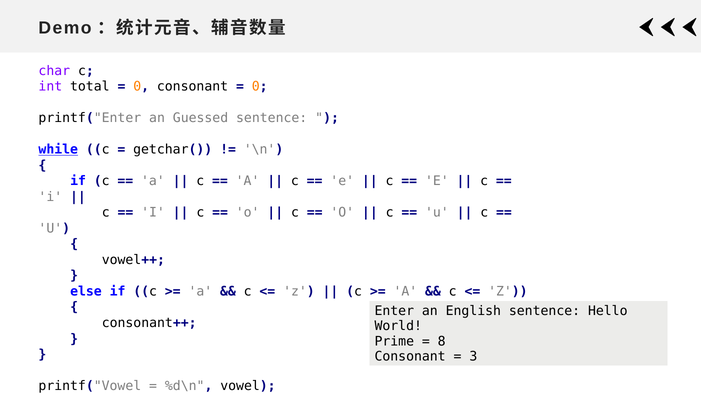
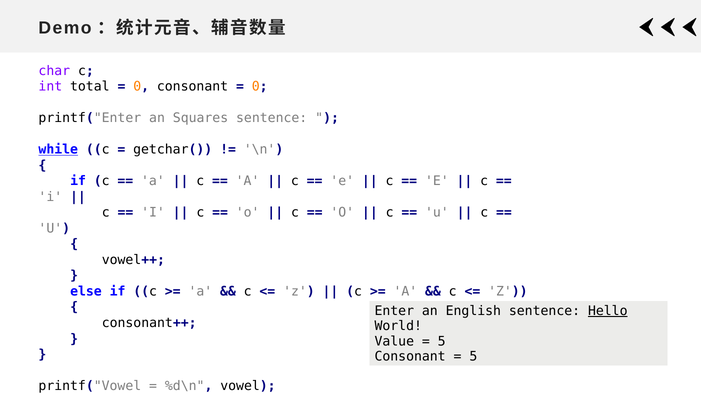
Guessed: Guessed -> Squares (201, 118)
Hello underline: none -> present (608, 311)
Prime: Prime -> Value (394, 342)
8: 8 -> 5 (442, 342)
3: 3 -> 5 (473, 357)
